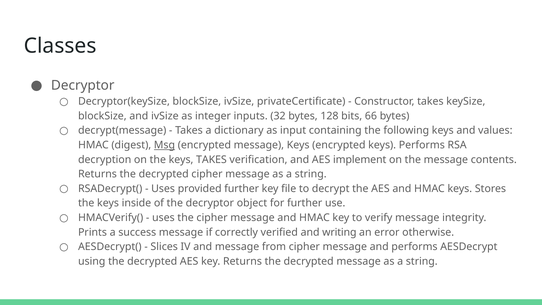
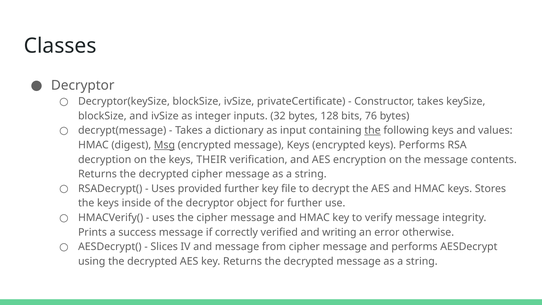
66: 66 -> 76 (371, 116)
the underline: none -> present (373, 130)
keys TAKES: TAKES -> THEIR (211, 159)
implement: implement -> encryption (360, 159)
